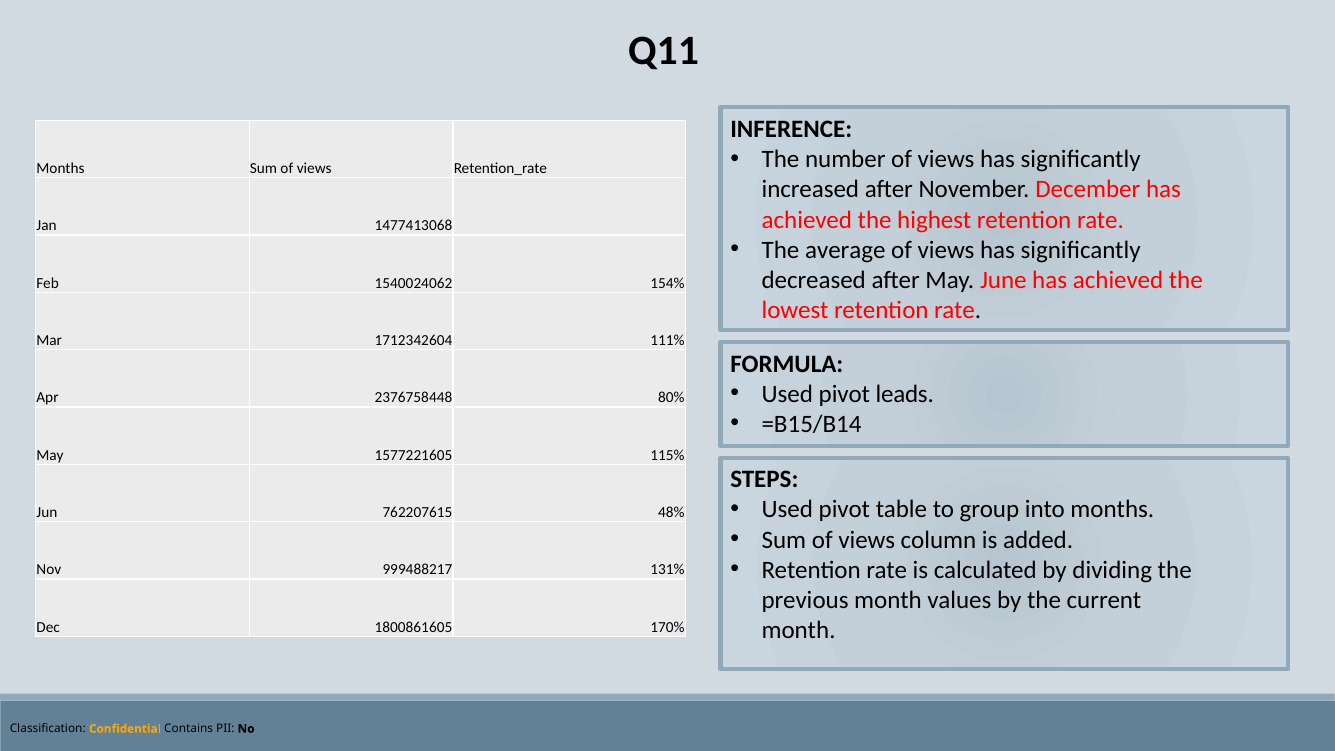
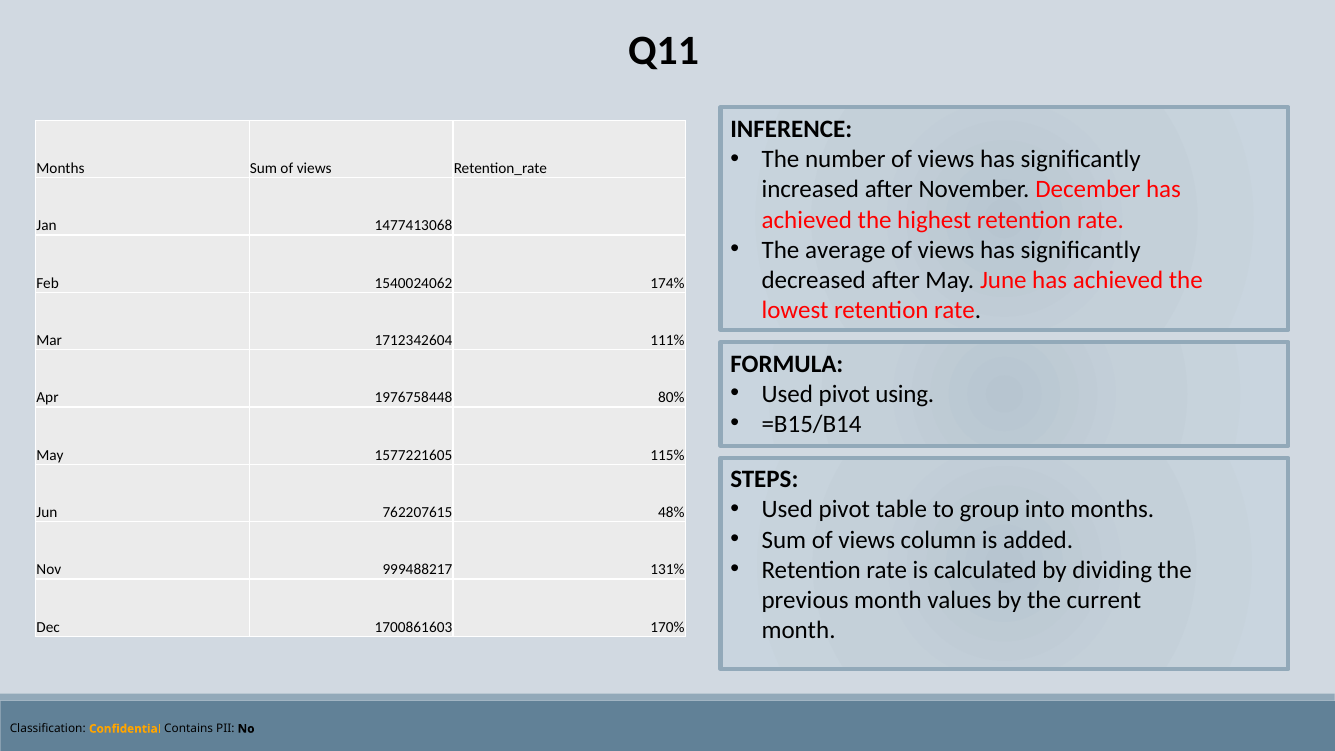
154%: 154% -> 174% (668, 283)
leads: leads -> using (905, 394)
2376758448: 2376758448 -> 1976758448 (413, 398)
1800861605: 1800861605 -> 1700861603 (413, 627)
